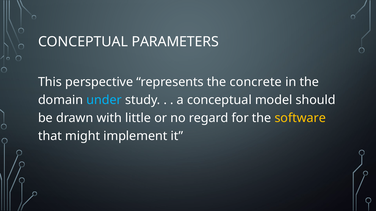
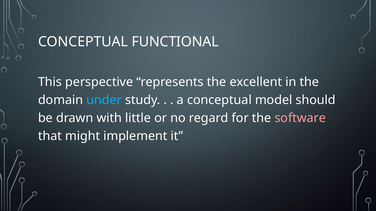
PARAMETERS: PARAMETERS -> FUNCTIONAL (175, 42)
concrete: concrete -> excellent (256, 82)
software colour: yellow -> pink (300, 118)
